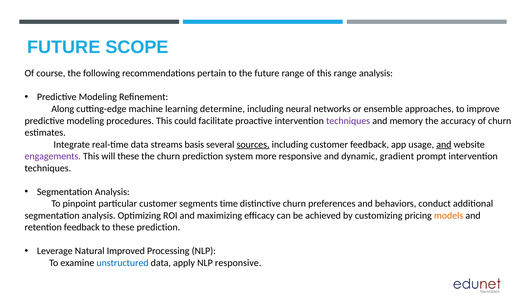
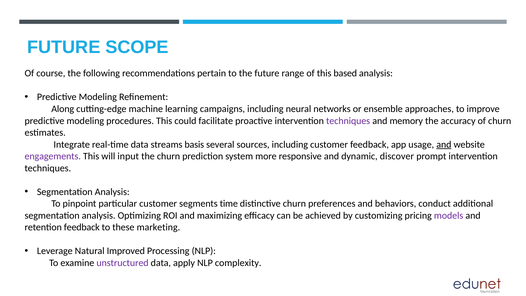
this range: range -> based (345, 73)
determine: determine -> campaigns (222, 109)
sources underline: present -> none (253, 144)
will these: these -> input (128, 156)
gradient: gradient -> discover (397, 156)
models colour: orange -> purple (449, 215)
these prediction: prediction -> marketing (158, 227)
unstructured colour: blue -> purple (123, 263)
NLP responsive: responsive -> complexity (238, 263)
